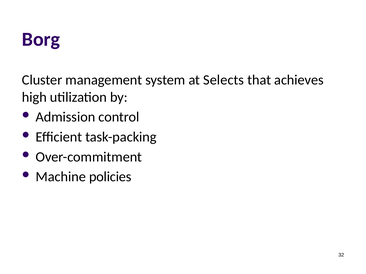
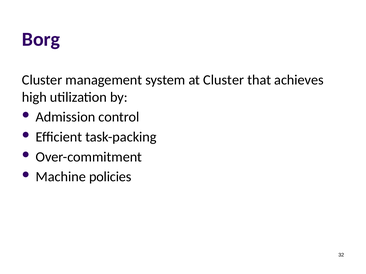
at Selects: Selects -> Cluster (224, 80)
